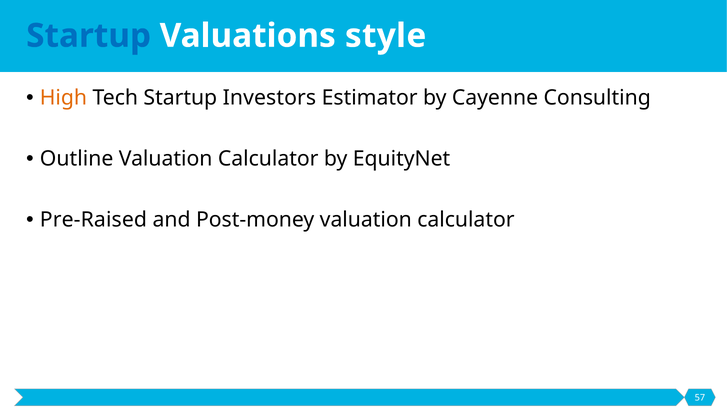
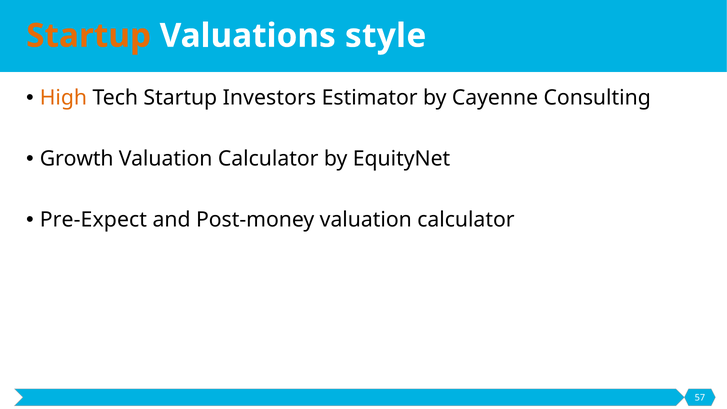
Startup colour: blue -> orange (89, 36)
Outline: Outline -> Growth (77, 159)
Pre-Raised: Pre-Raised -> Pre-Expect (93, 220)
